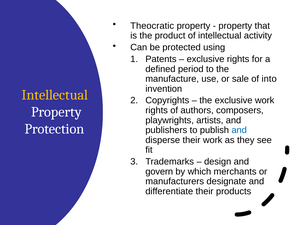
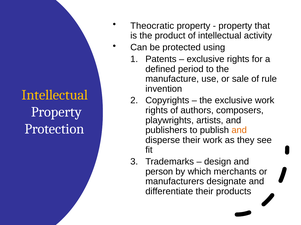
into: into -> rule (269, 79)
and colour: blue -> orange (239, 131)
govern: govern -> person (159, 172)
